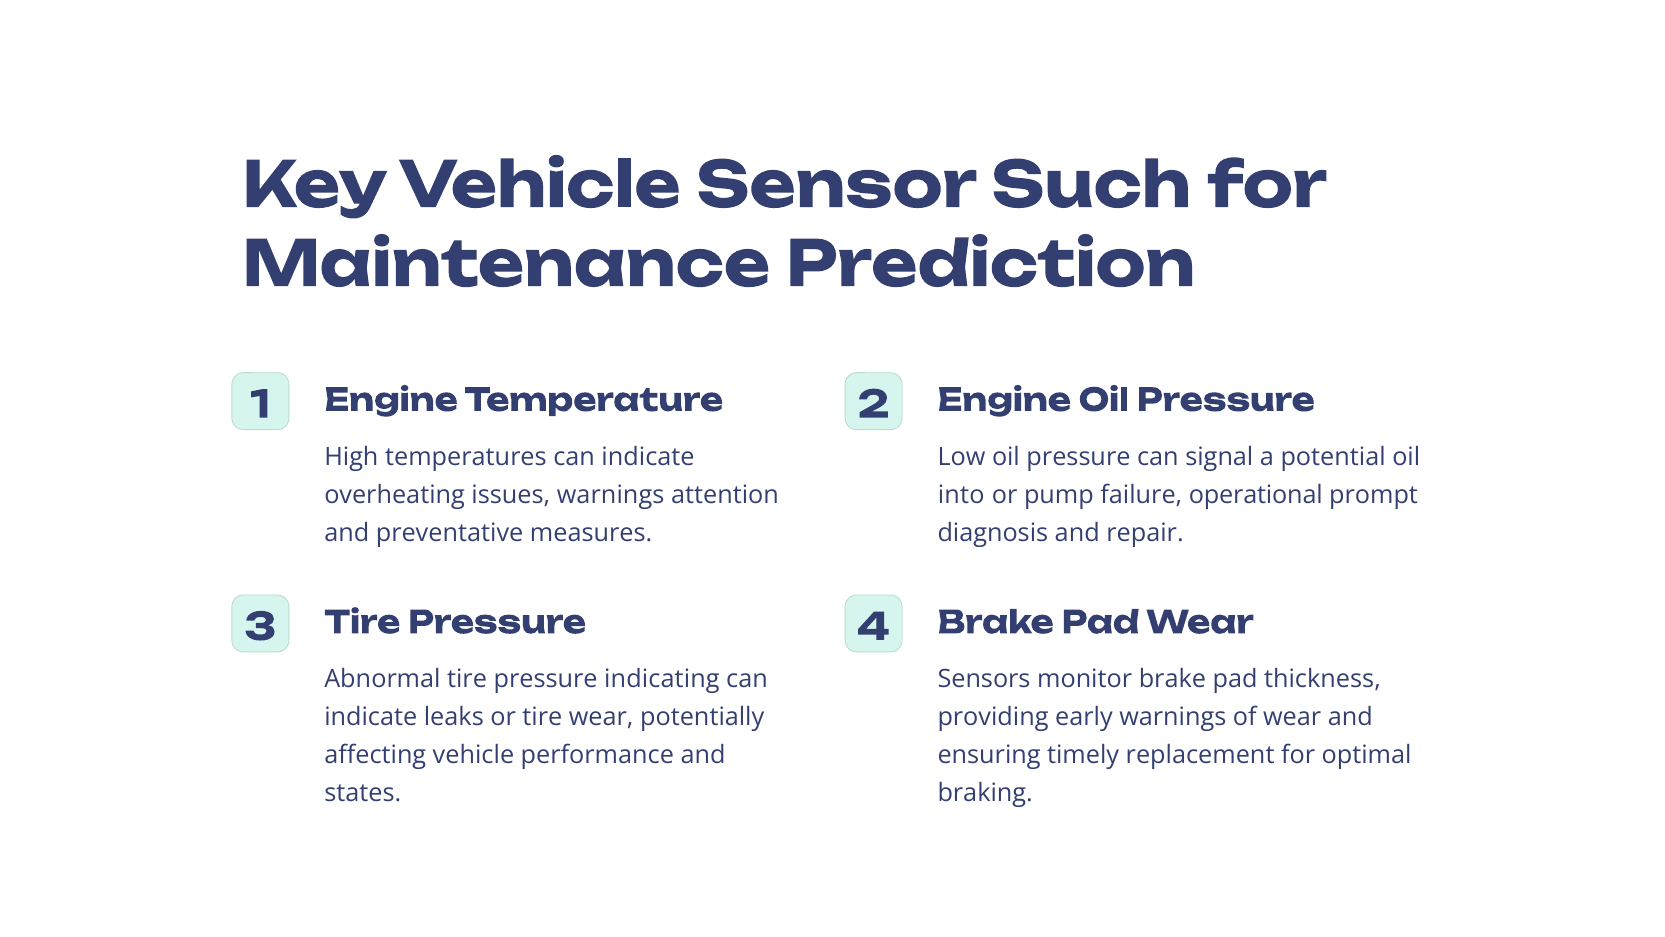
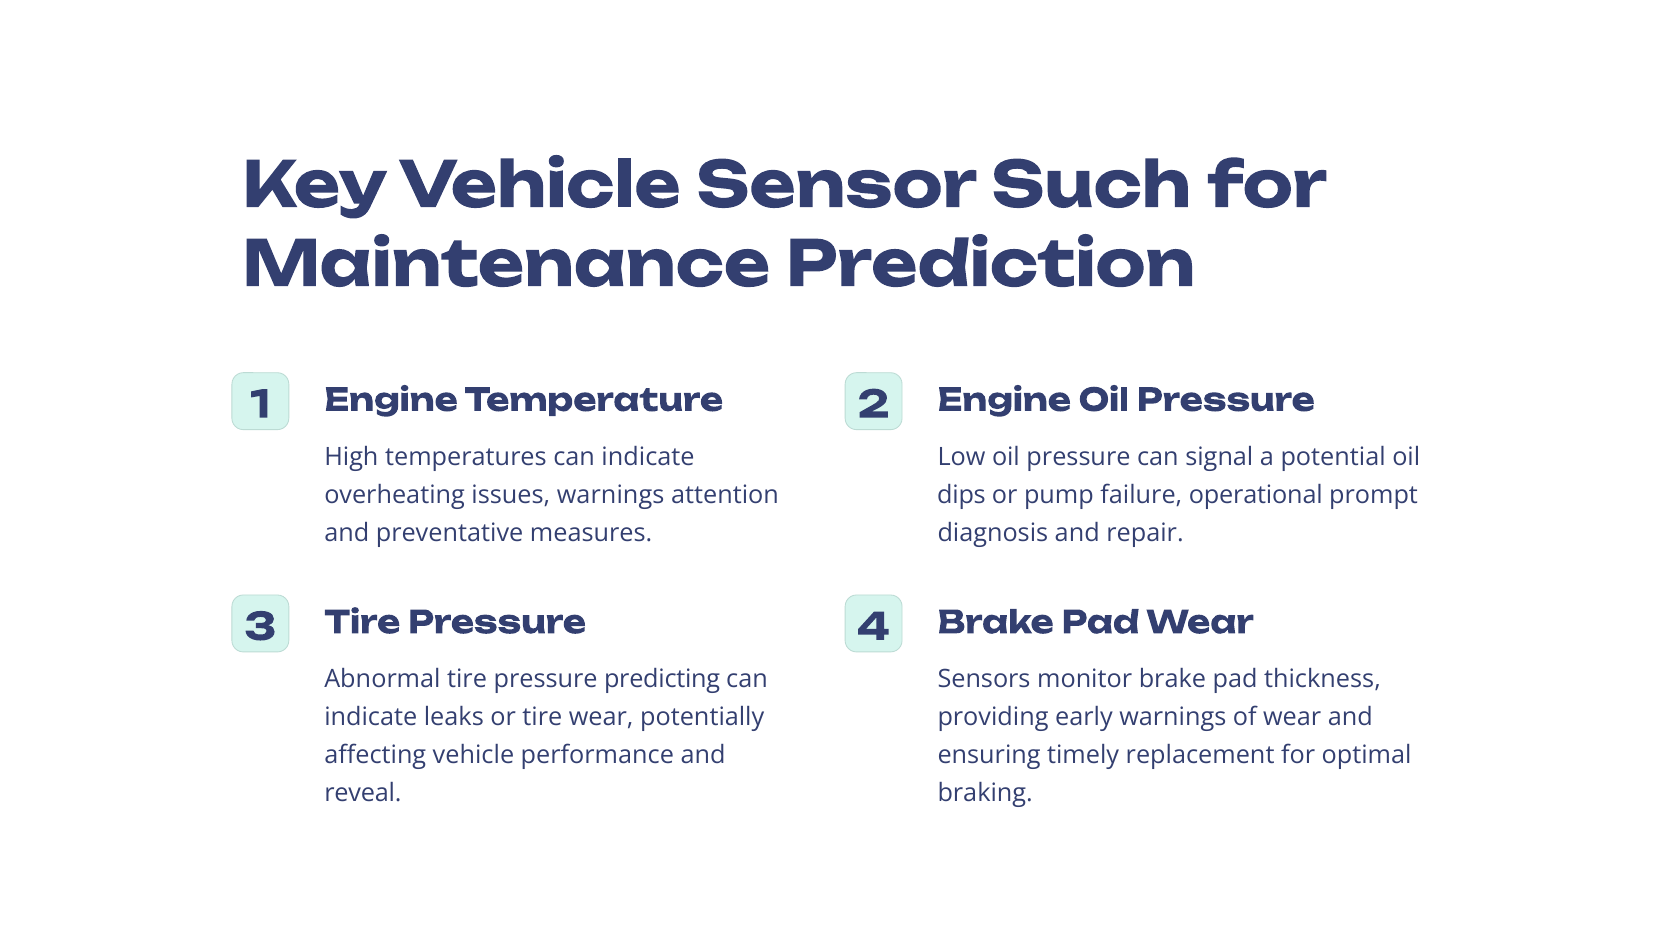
into: into -> dips (961, 495)
indicating: indicating -> predicting (662, 679)
states: states -> reveal (363, 793)
